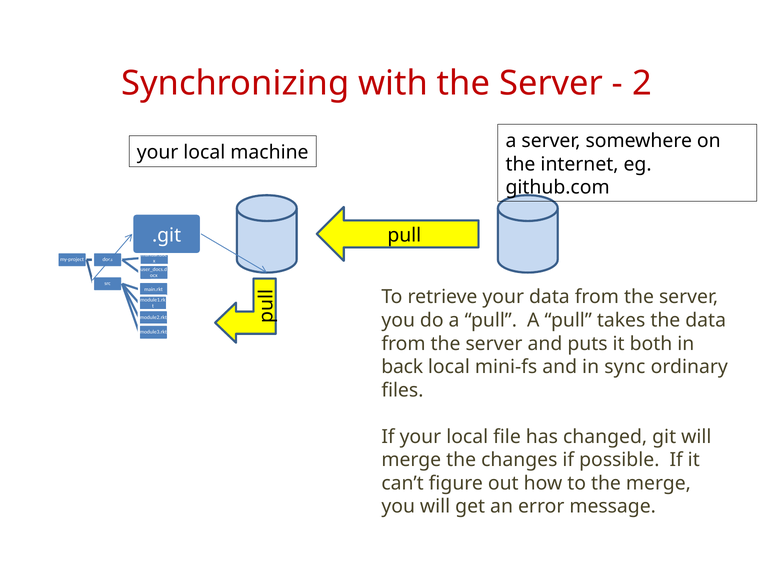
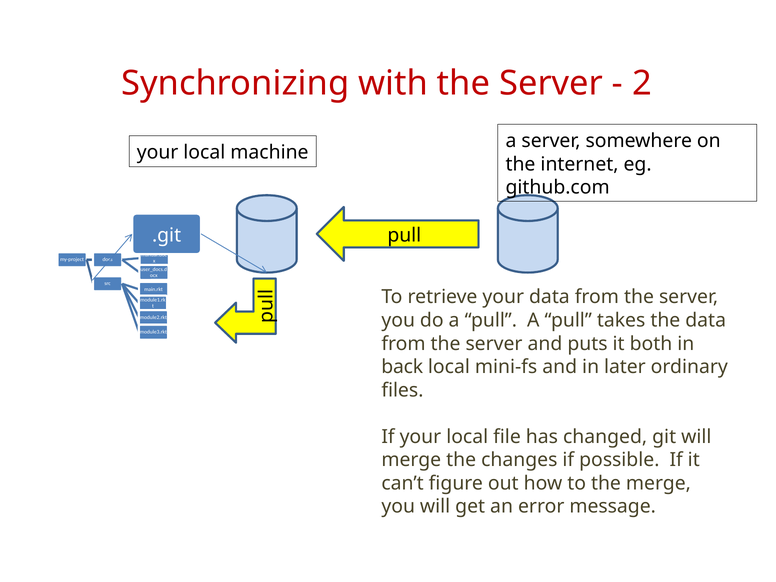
sync: sync -> later (625, 367)
